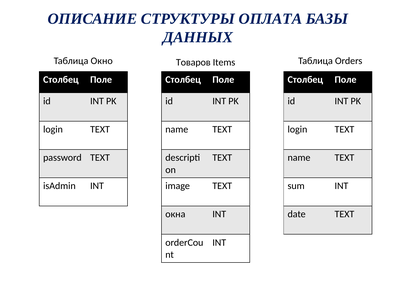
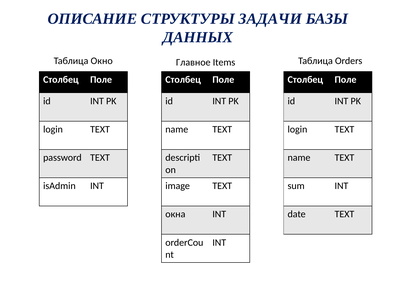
ОПЛАТА: ОПЛАТА -> ЗАДАЧИ (270, 19)
Товаров: Товаров -> Главное (193, 62)
